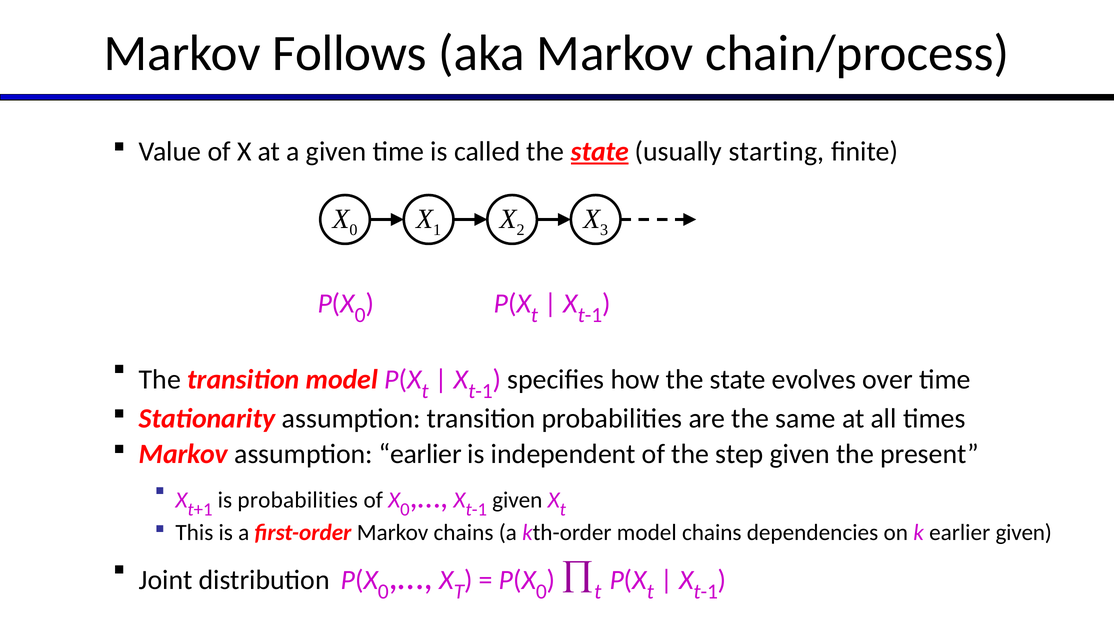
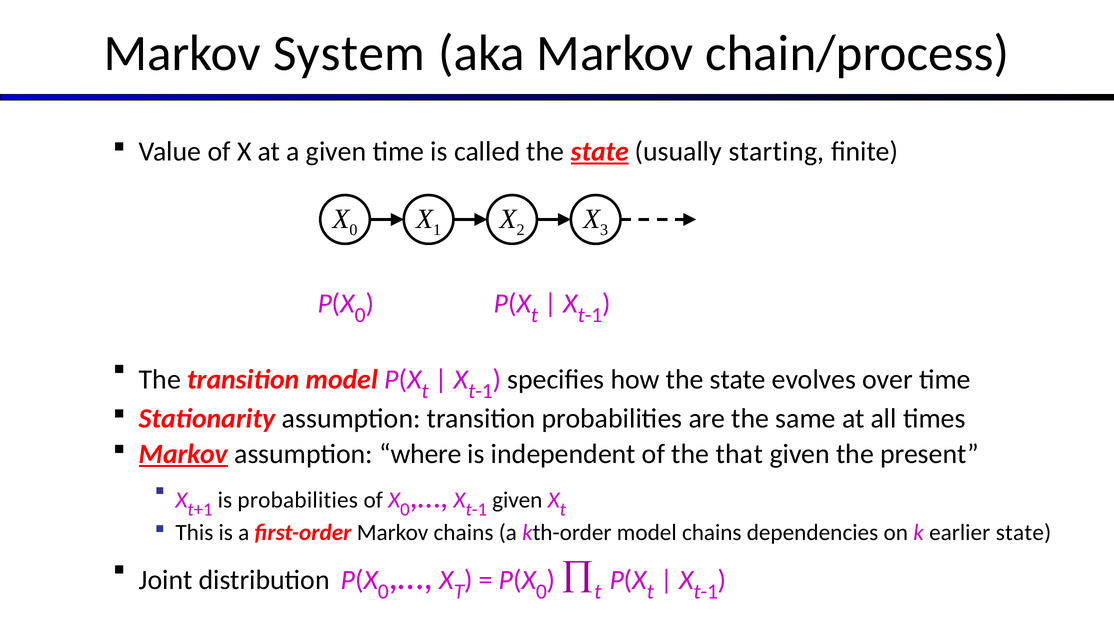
Follows: Follows -> System (349, 53)
Markov underline: none -> present (183, 454)
assumption earlier: earlier -> where (420, 454)
step: step -> that (739, 454)
earlier given: given -> state (1023, 532)
